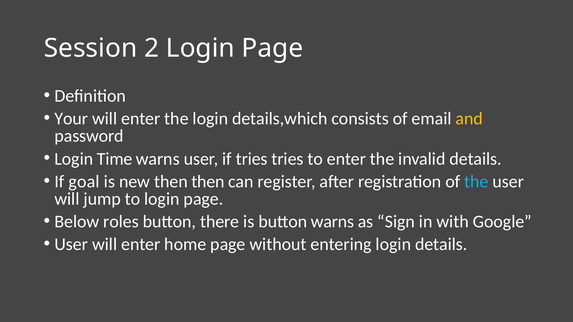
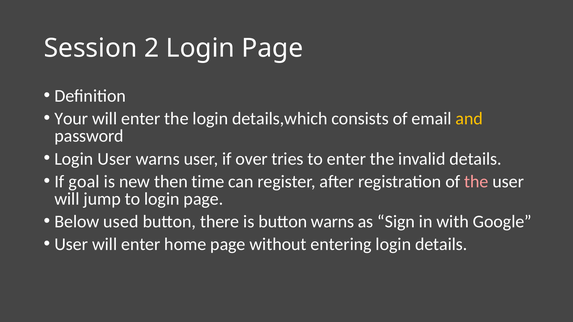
Login Time: Time -> User (114, 159)
if tries: tries -> over (252, 159)
then then: then -> time (208, 182)
the colour: light blue -> pink (476, 182)
roles: roles -> used (121, 222)
